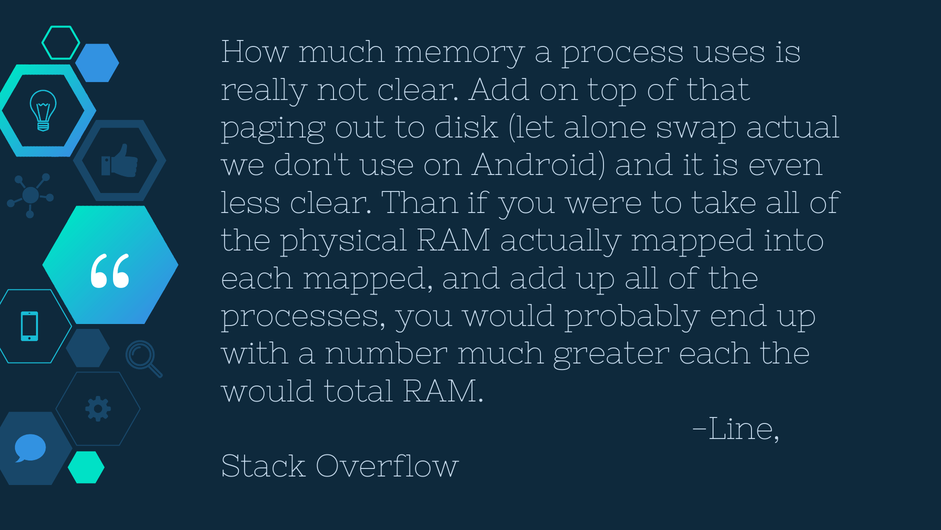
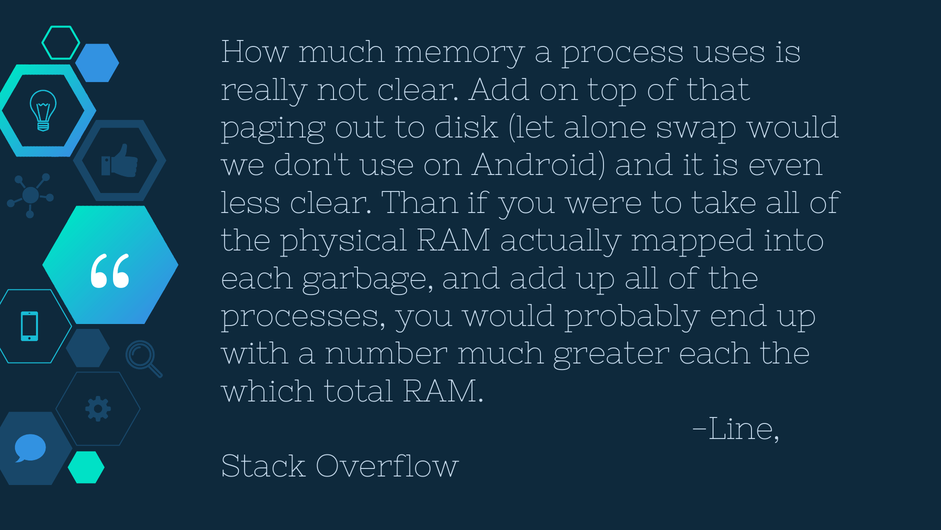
swap actual: actual -> would (793, 127)
each mapped: mapped -> garbage (368, 278)
would: would -> which (268, 391)
